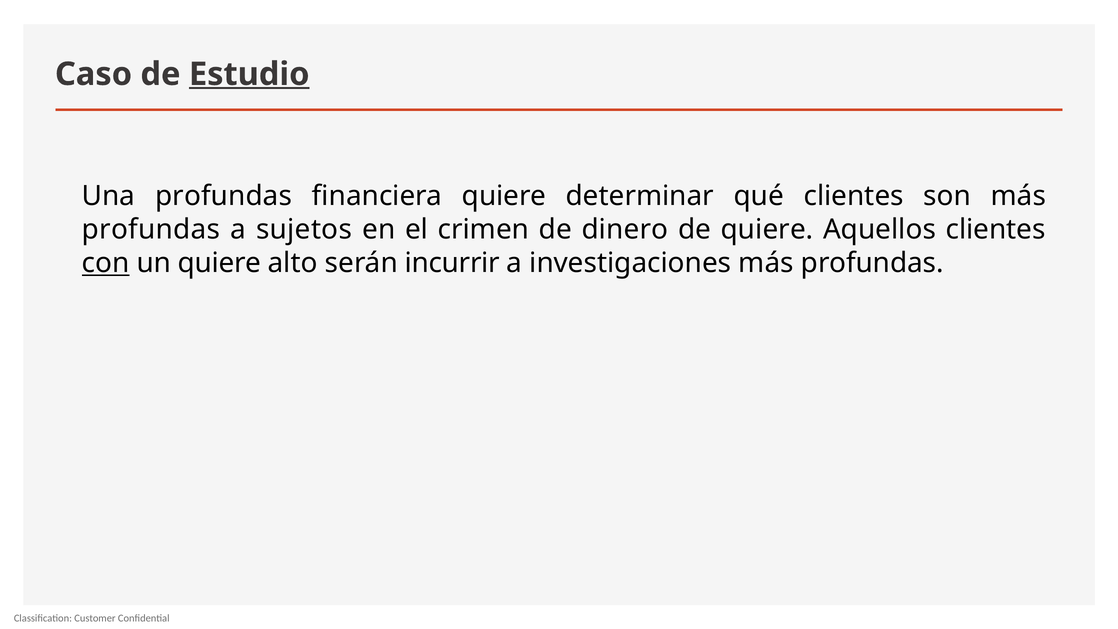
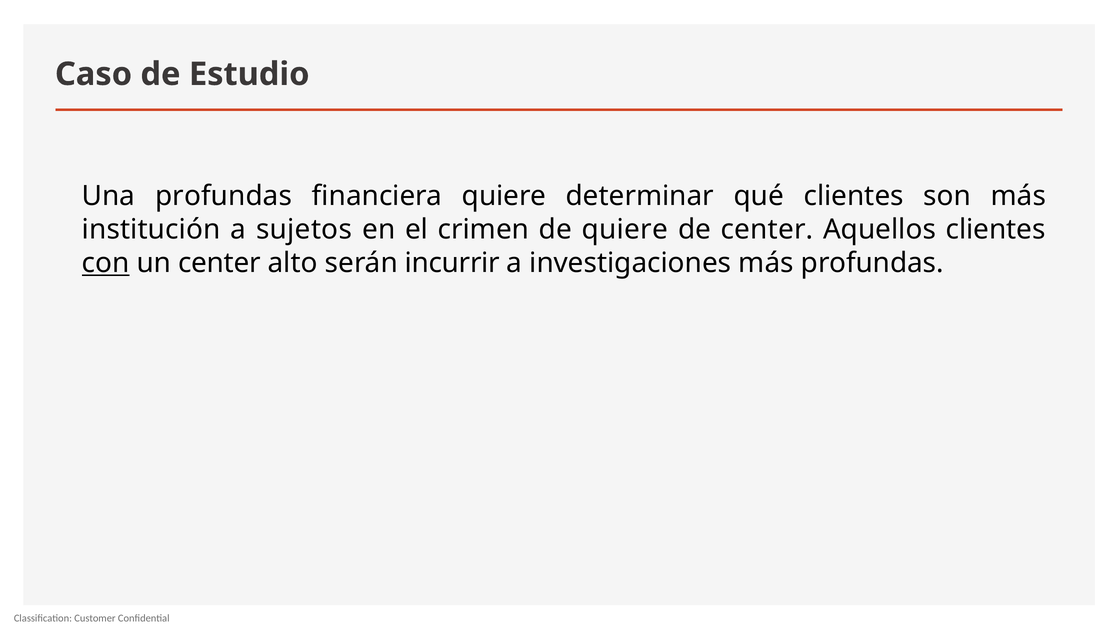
Estudio underline: present -> none (249, 74)
profundas: profundas -> institución (151, 230)
de dinero: dinero -> quiere (625, 230)
de quiere: quiere -> center (767, 230)
un quiere: quiere -> center (220, 263)
